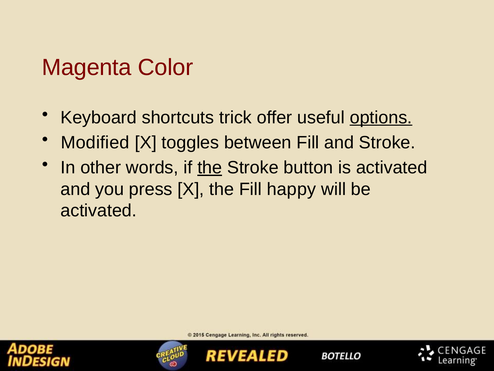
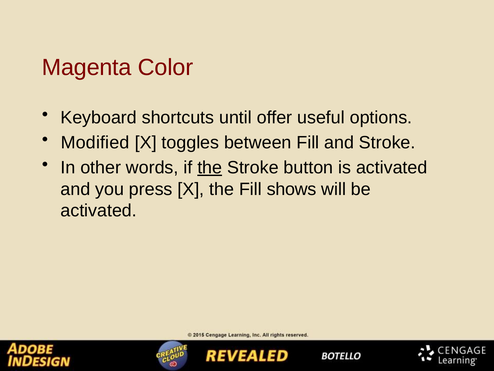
trick: trick -> until (236, 117)
options underline: present -> none (381, 117)
happy: happy -> shows (292, 189)
